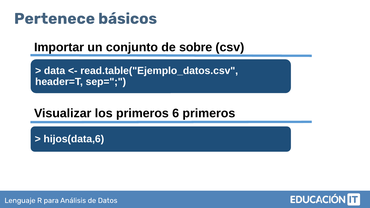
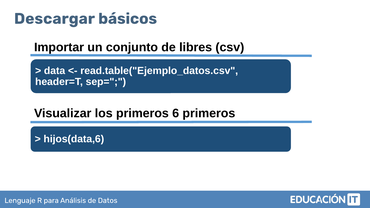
Pertenece: Pertenece -> Descargar (54, 19)
sobre: sobre -> libres (196, 47)
